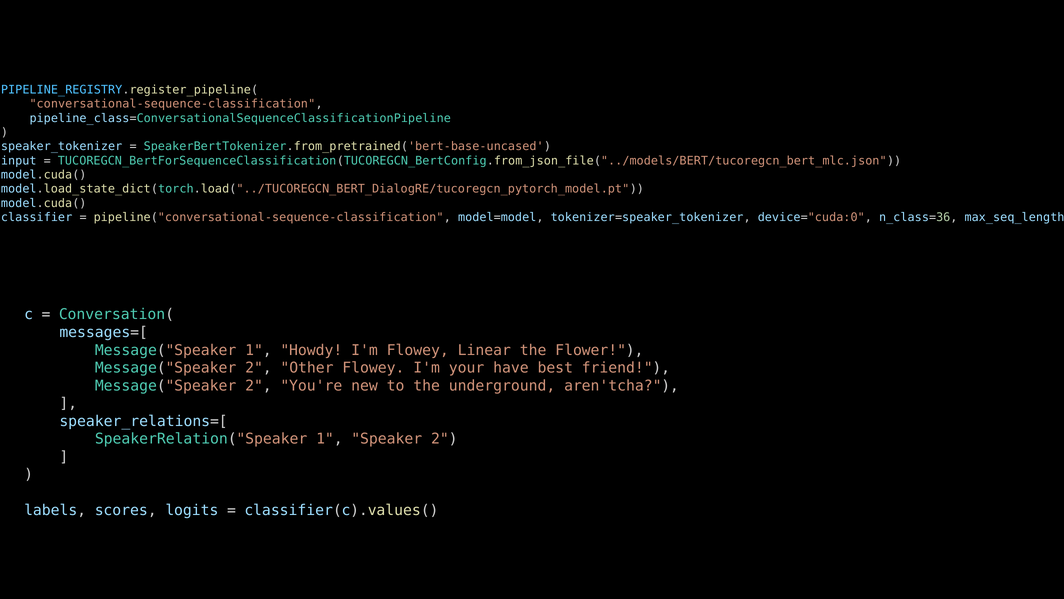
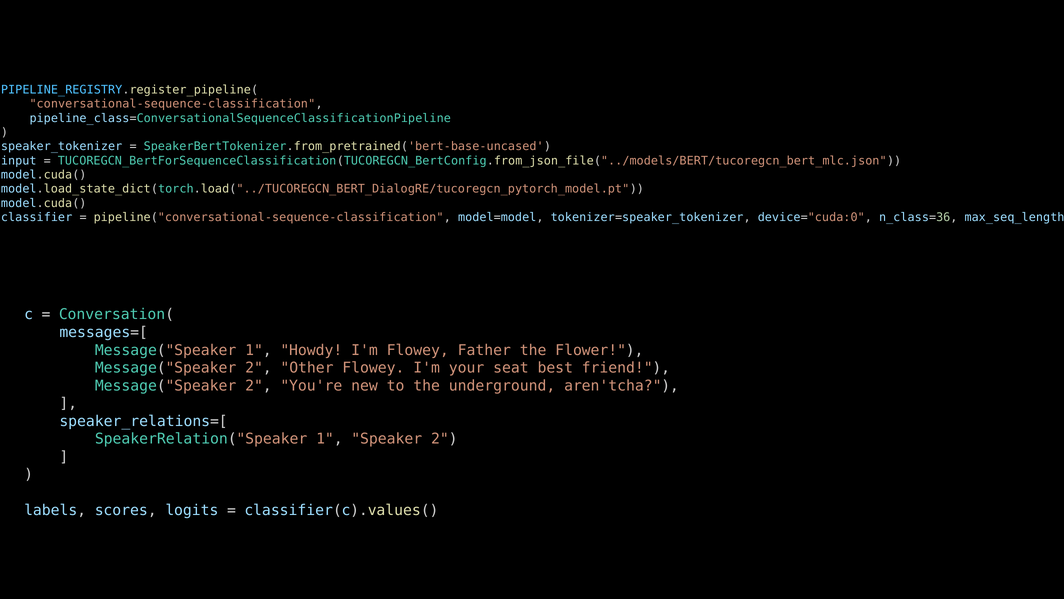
Linear: Linear -> Father (484, 350)
have: have -> seat (511, 368)
